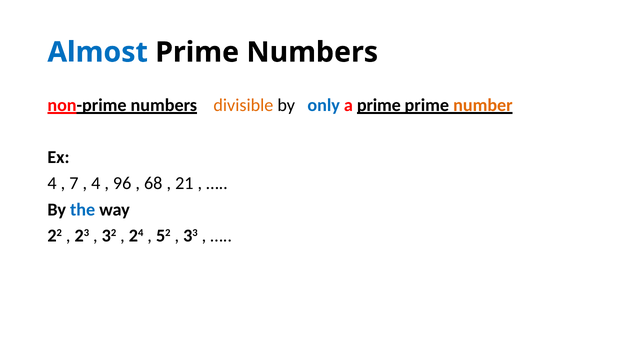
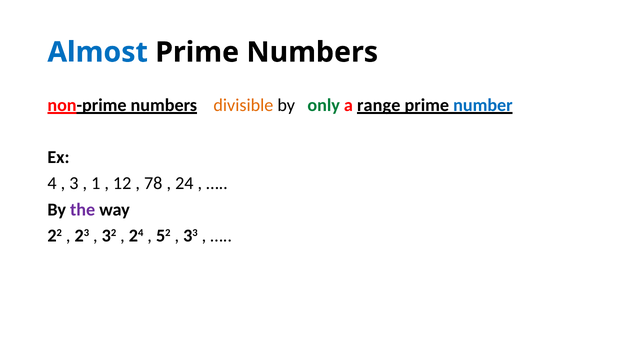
only colour: blue -> green (324, 105)
a prime: prime -> range (379, 105)
number colour: orange -> blue (483, 105)
7: 7 -> 3 (74, 183)
4: 4 -> 1 (96, 183)
96: 96 -> 12 (122, 183)
68: 68 -> 78 (153, 183)
21: 21 -> 24 (184, 183)
the colour: blue -> purple (83, 209)
